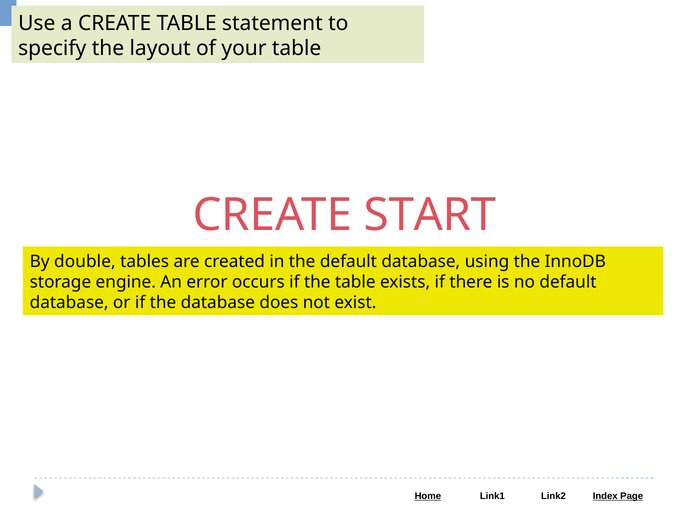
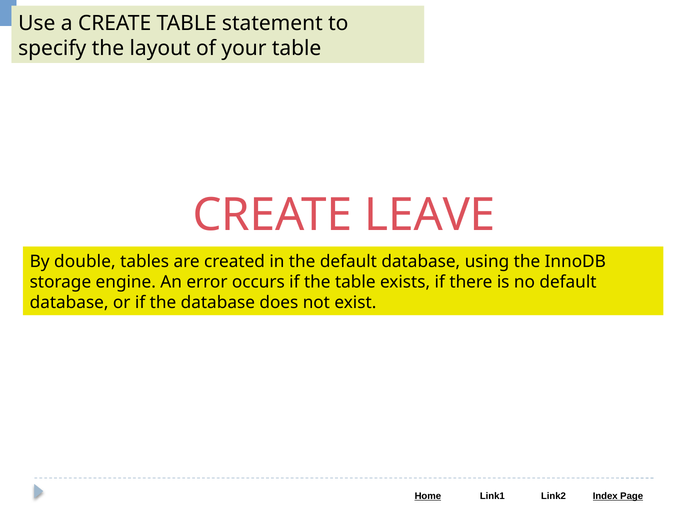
START: START -> LEAVE (430, 215)
